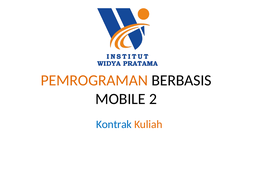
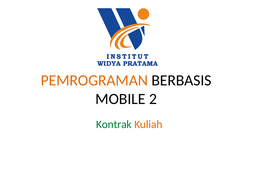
Kontrak colour: blue -> green (114, 125)
